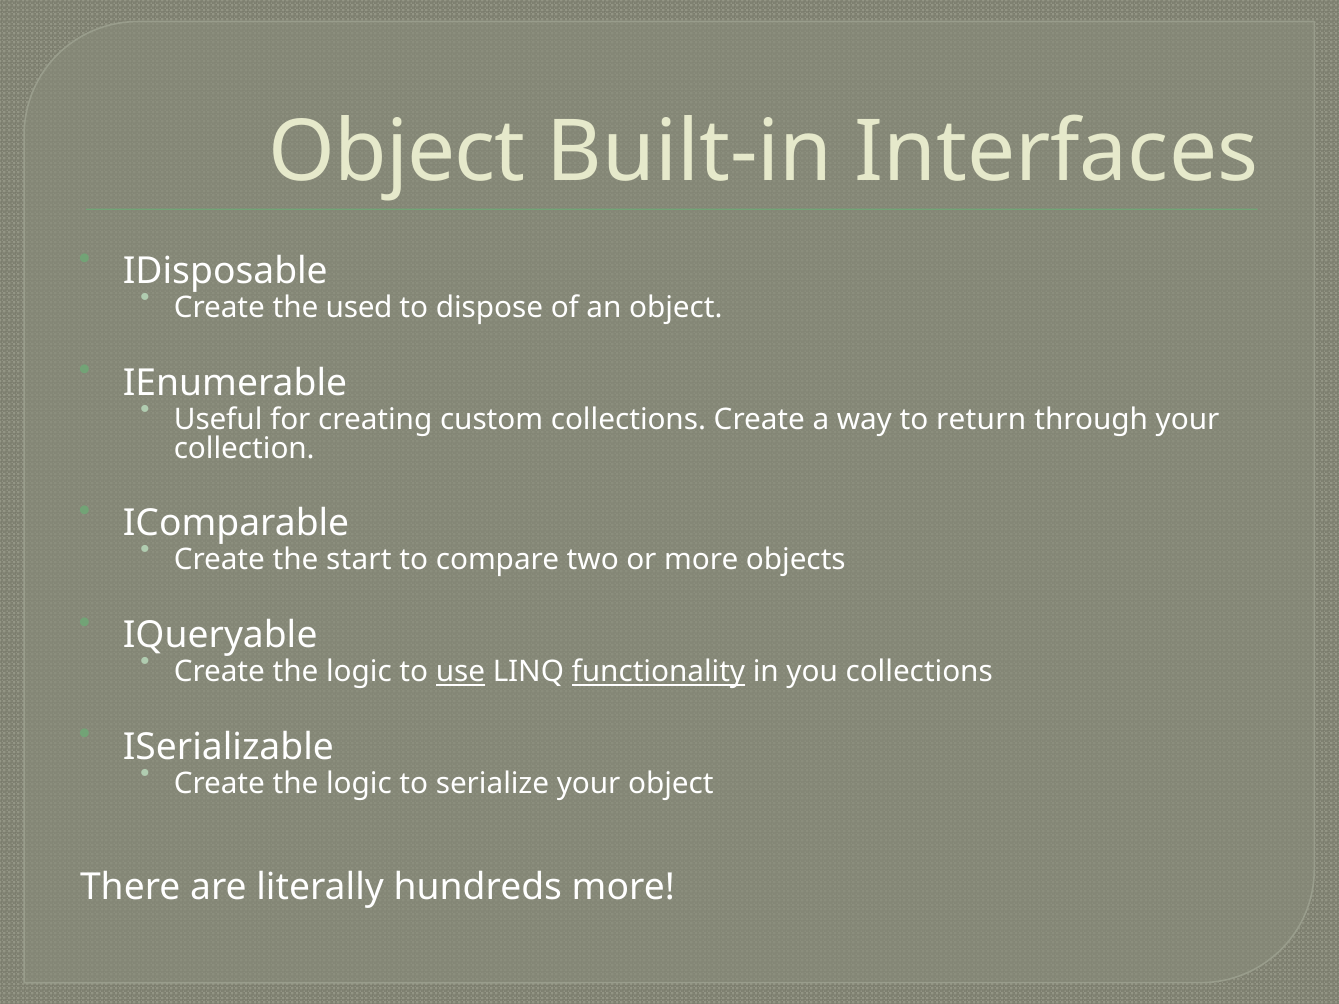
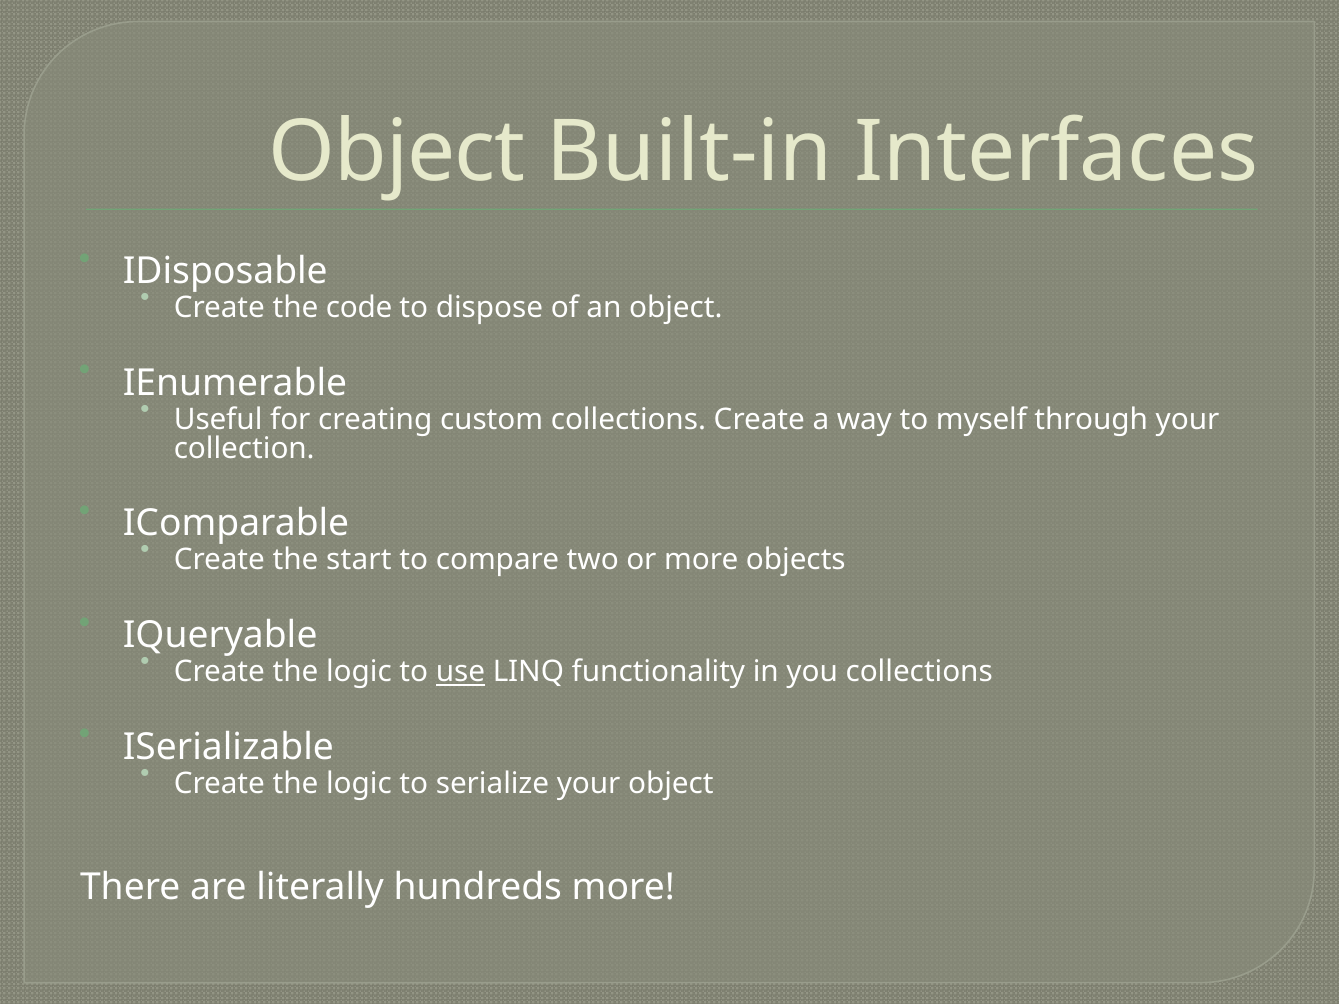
used: used -> code (359, 308)
return: return -> myself (981, 420)
functionality underline: present -> none (658, 672)
